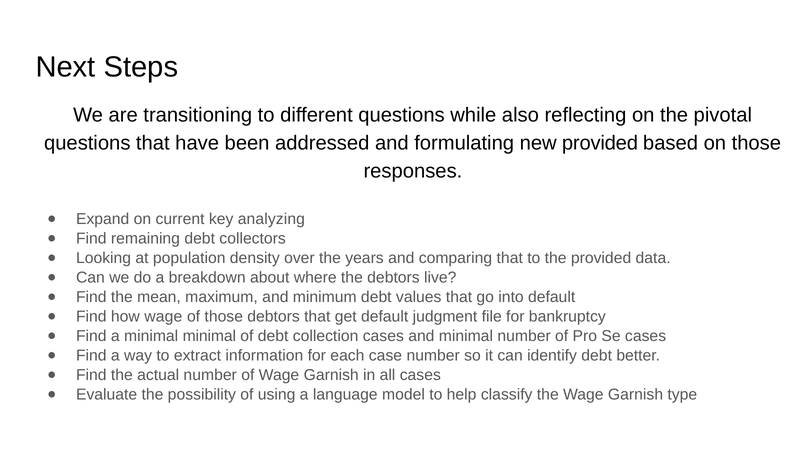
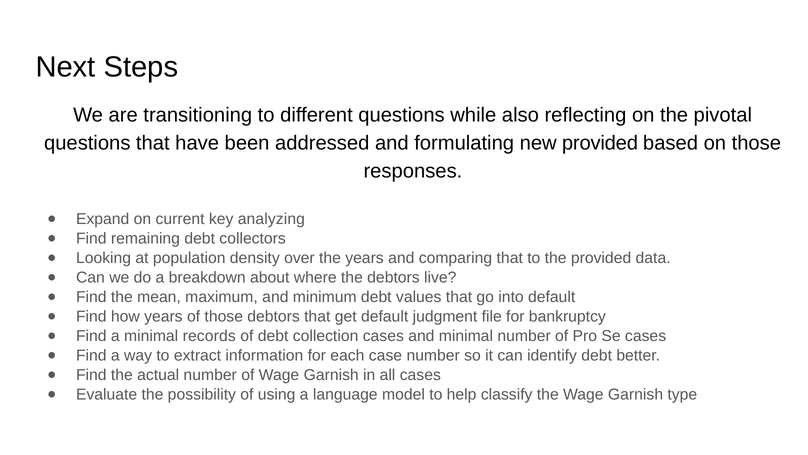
how wage: wage -> years (163, 316)
minimal minimal: minimal -> records (209, 336)
